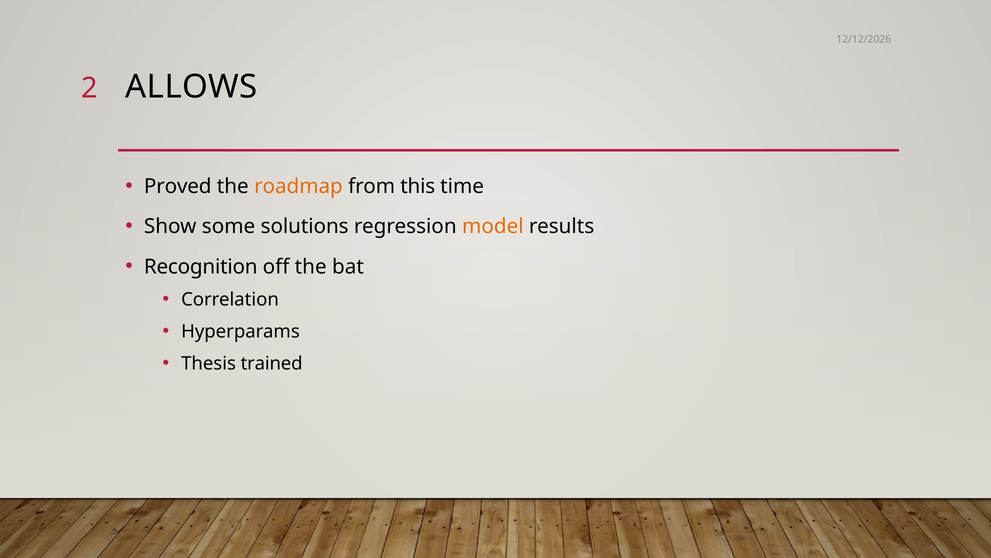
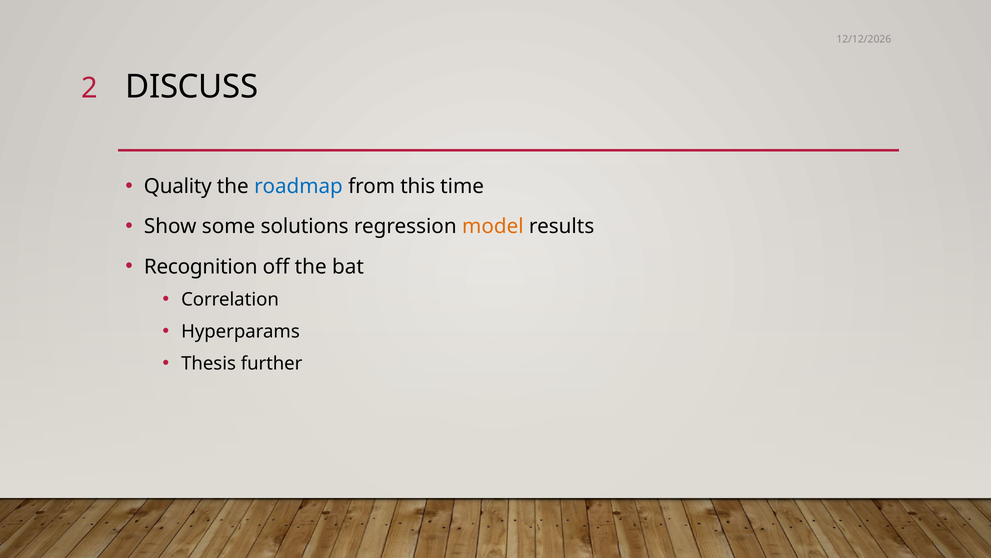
ALLOWS: ALLOWS -> DISCUSS (192, 87)
Proved: Proved -> Quality (178, 186)
roadmap colour: orange -> blue (298, 186)
trained: trained -> further (272, 363)
